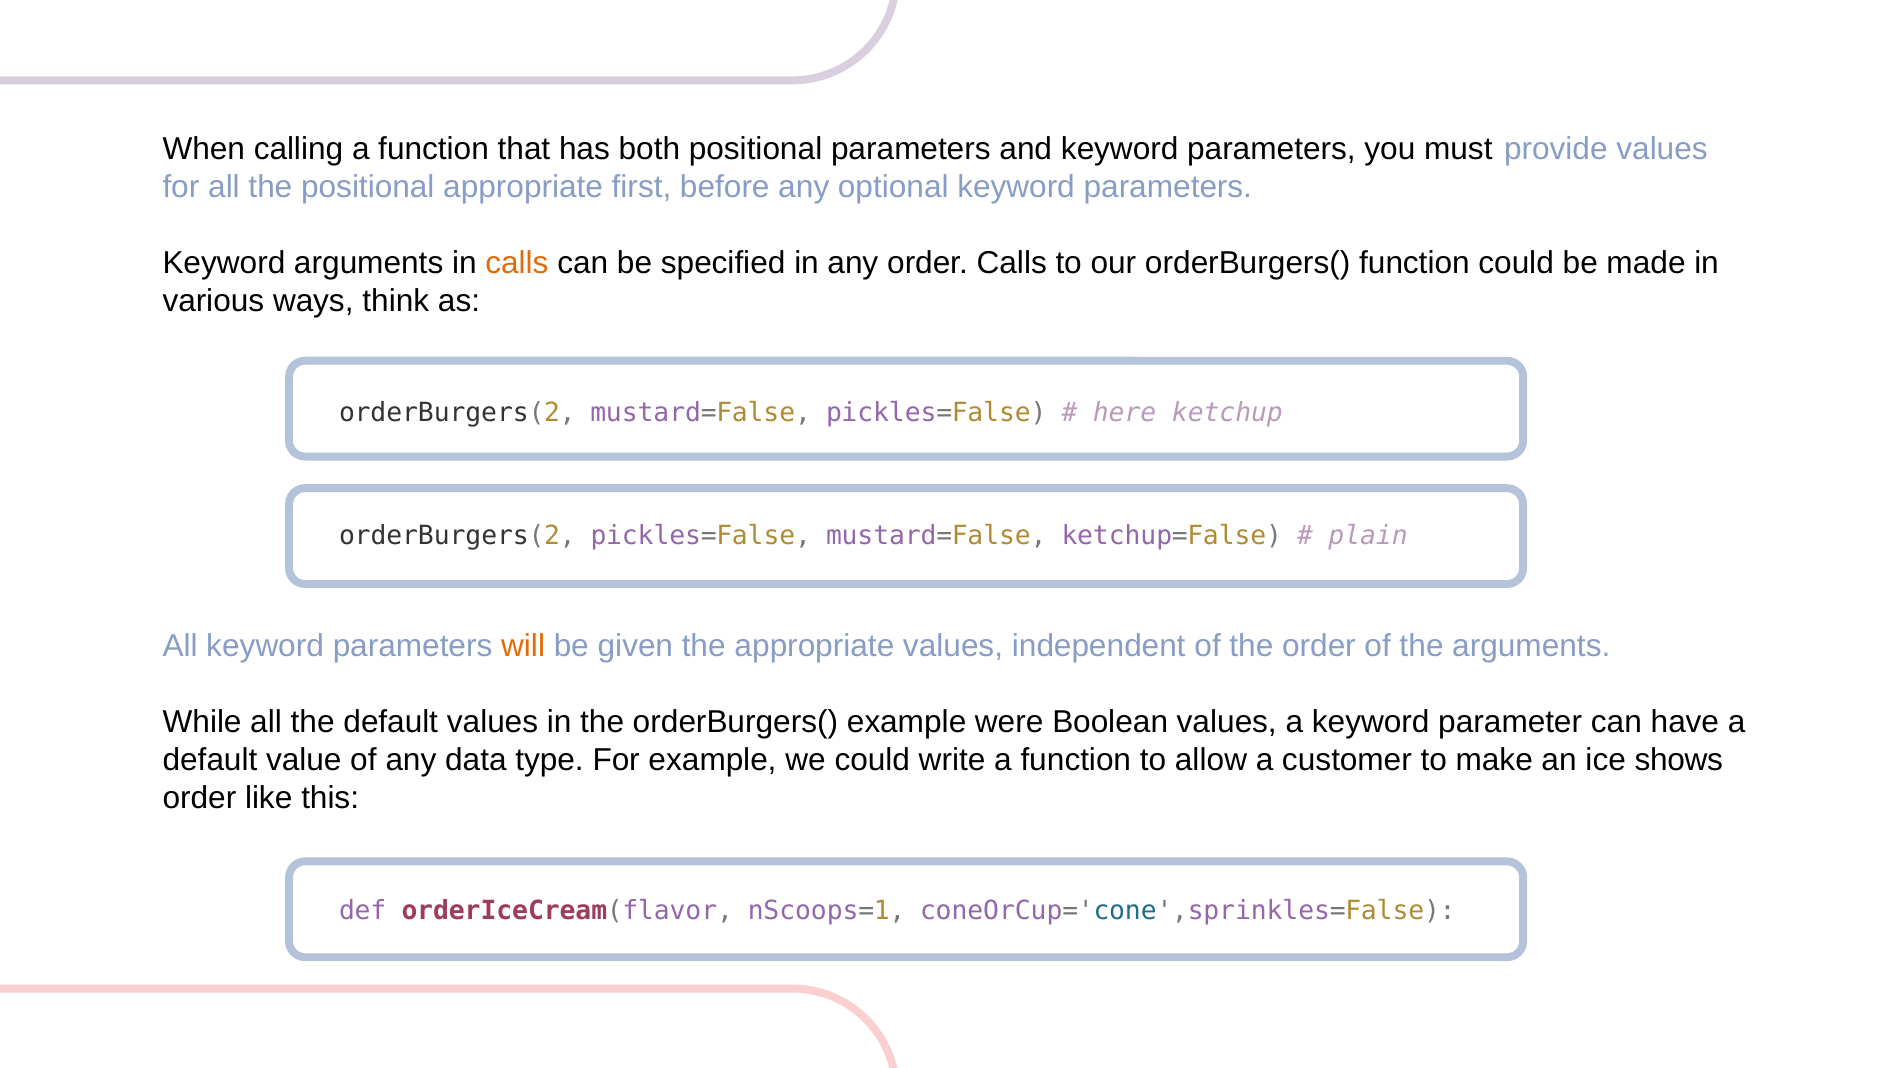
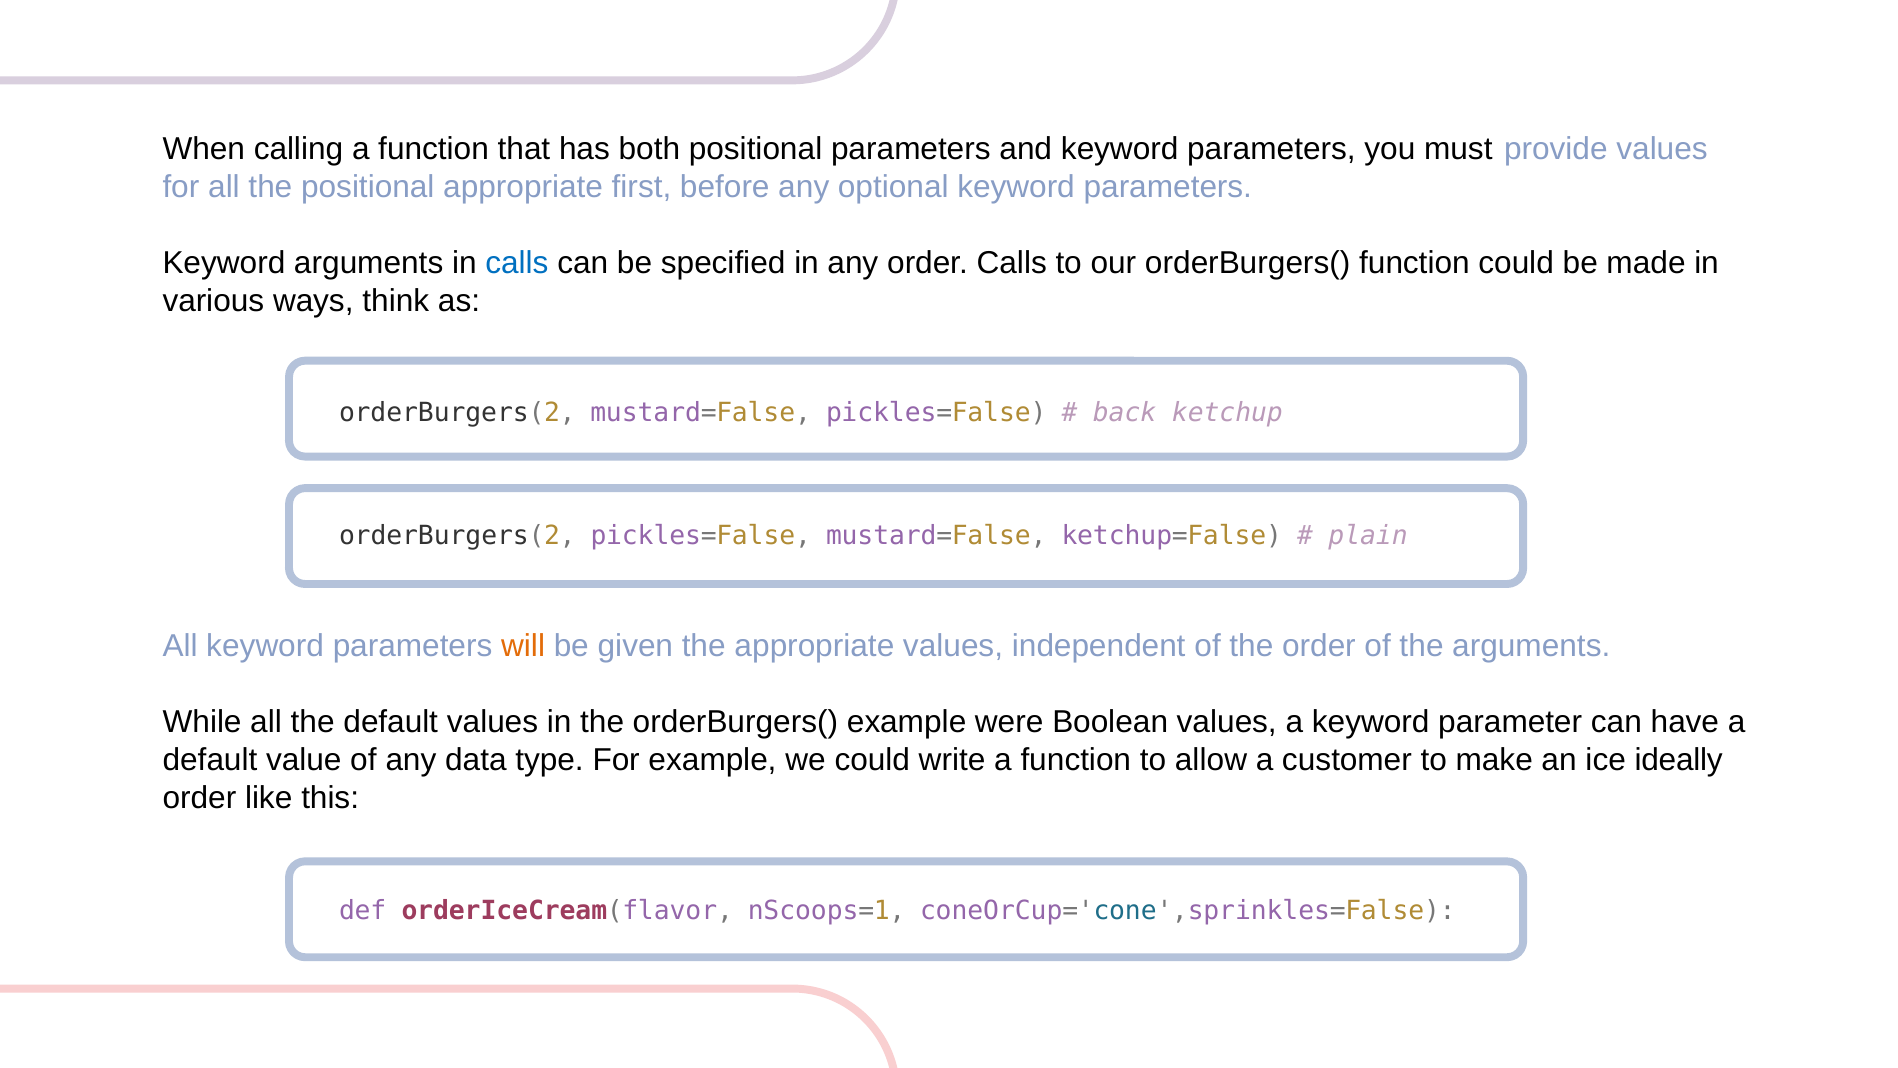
calls colour: orange -> blue (517, 263)
here: here -> back (1125, 412)
shows: shows -> ideally (1679, 760)
